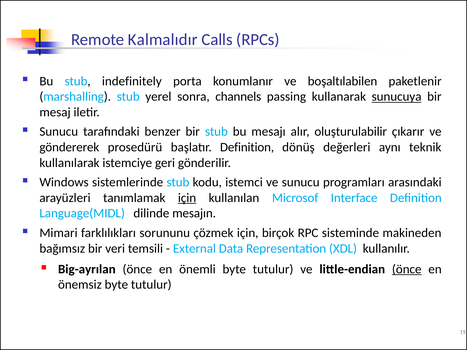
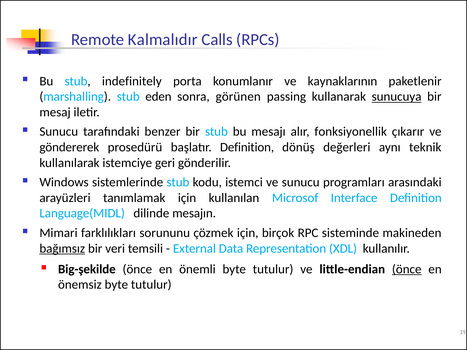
boşaltılabilen: boşaltılabilen -> kaynaklarının (343, 81)
yerel: yerel -> eden (158, 97)
channels: channels -> görünen (238, 97)
oluşturulabilir: oluşturulabilir -> fonksiyonellik (351, 132)
için underline: present -> none (187, 198)
bağımsız underline: none -> present (62, 249)
Big-ayrılan: Big-ayrılan -> Big-şekilde (87, 269)
